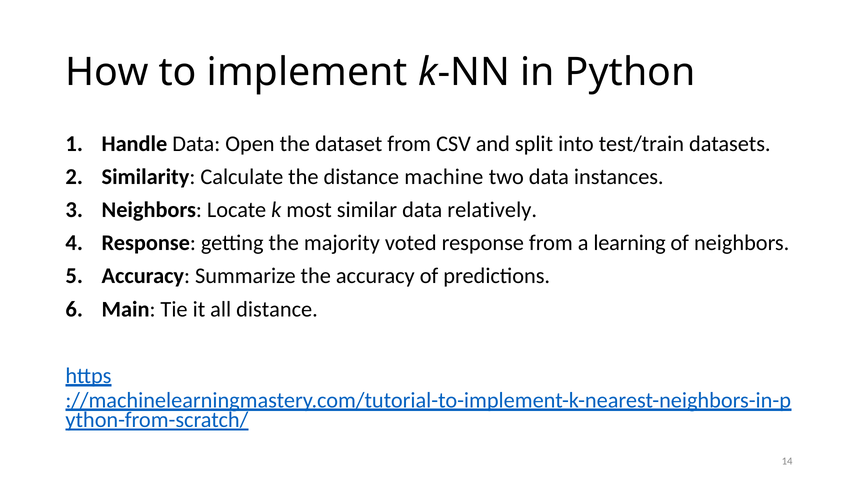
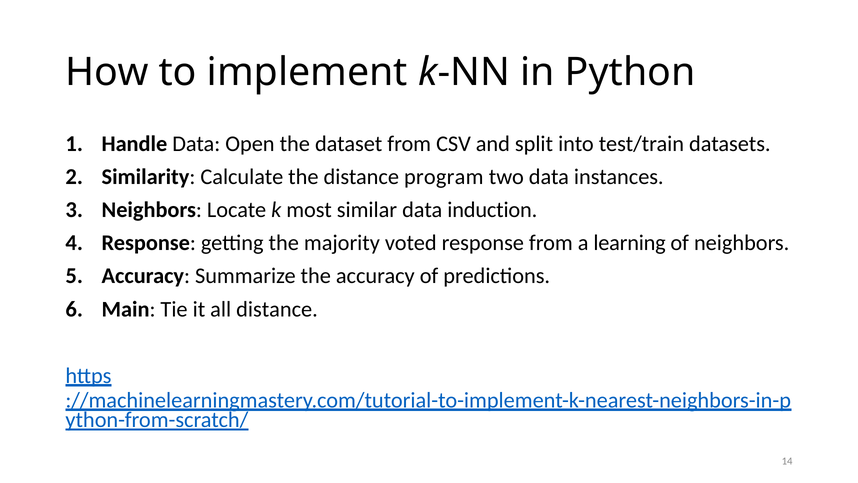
machine: machine -> program (444, 177)
relatively: relatively -> induction (492, 210)
